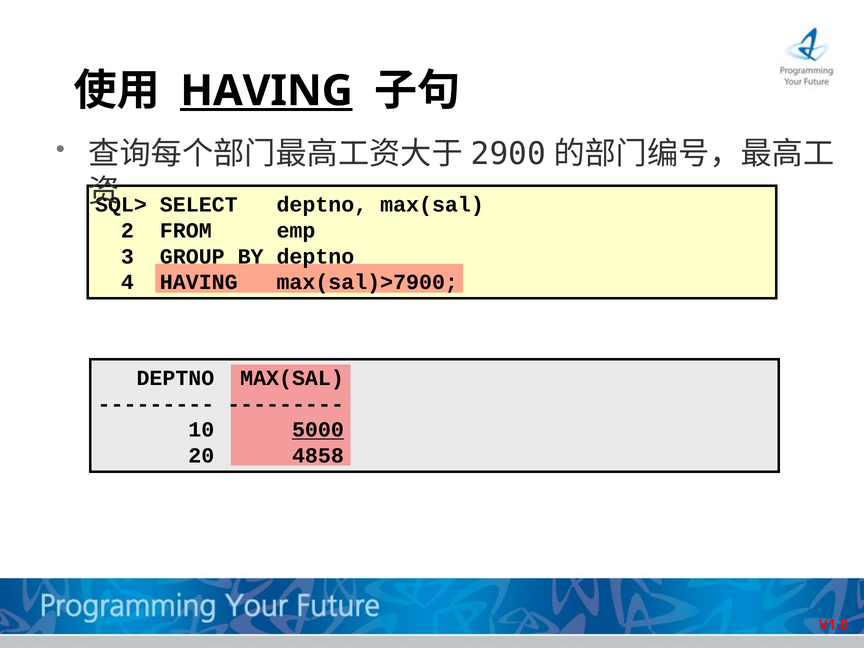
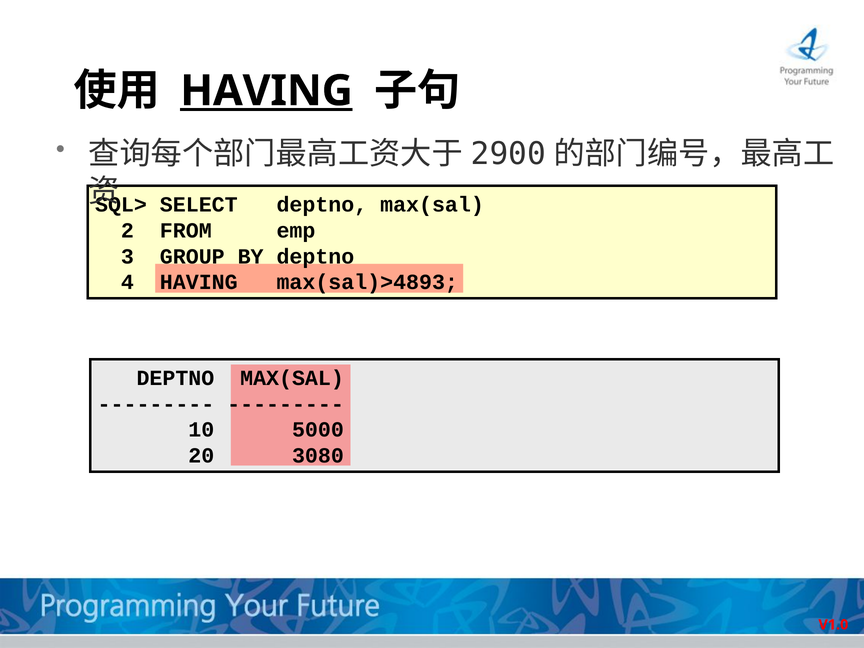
max(sal)>7900: max(sal)>7900 -> max(sal)>4893 (367, 282)
5000 underline: present -> none (318, 430)
4858: 4858 -> 3080 (318, 456)
